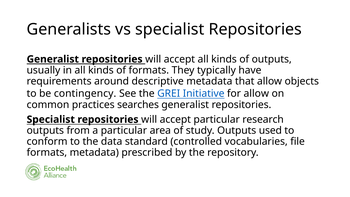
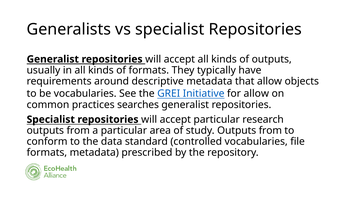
be contingency: contingency -> vocabularies (85, 93)
study Outputs used: used -> from (270, 130)
